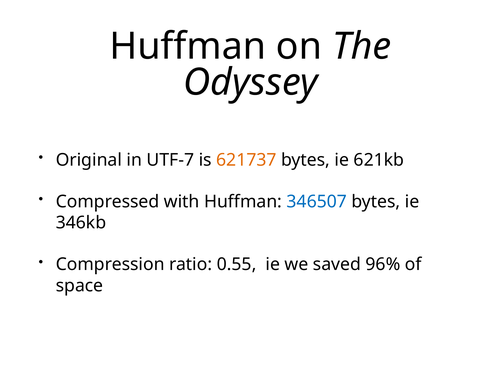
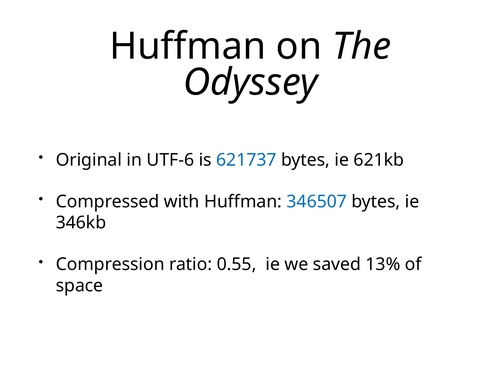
UTF-7: UTF-7 -> UTF-6 (170, 160)
621737 colour: orange -> blue (246, 160)
96%: 96% -> 13% (383, 264)
